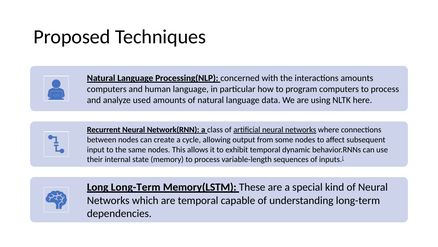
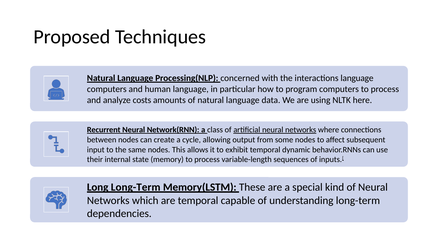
interactions amounts: amounts -> language (357, 78)
used: used -> costs (142, 100)
